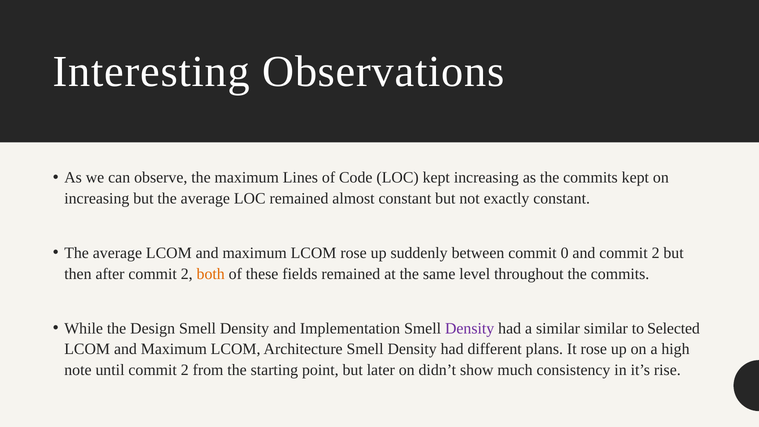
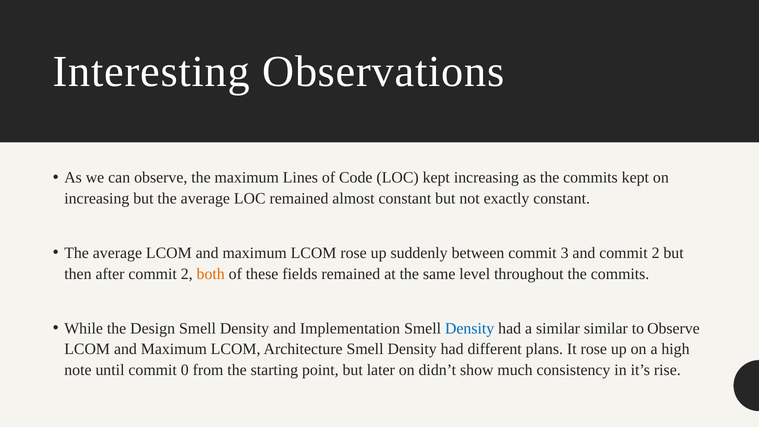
0: 0 -> 3 (565, 253)
Density colour: purple -> blue (470, 328)
to Selected: Selected -> Observe (673, 328)
until commit 2: 2 -> 0 (185, 370)
